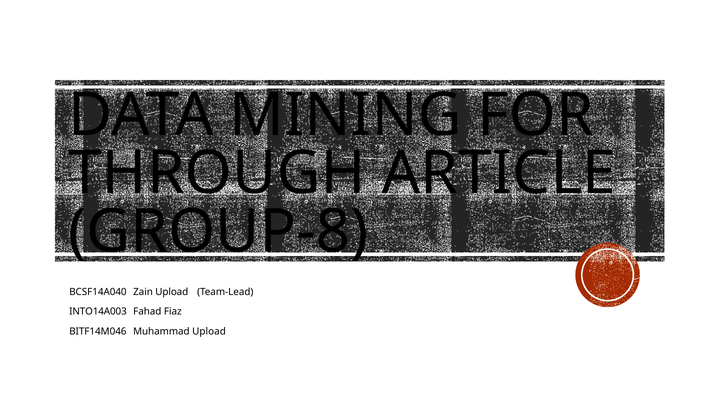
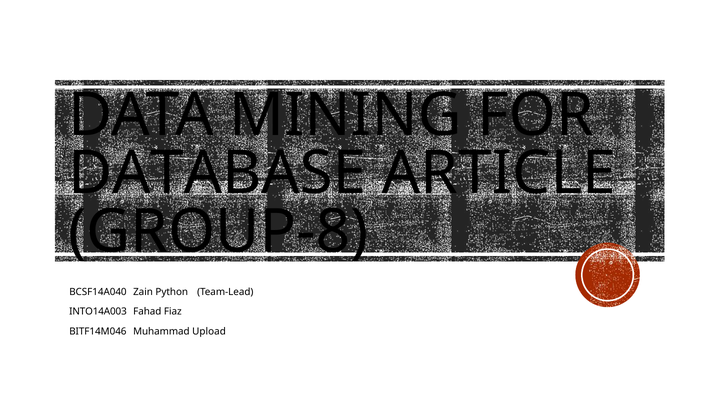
THROUGH: THROUGH -> DATABASE (217, 173)
Zain Upload: Upload -> Python (172, 292)
